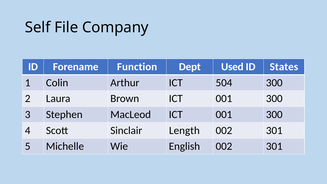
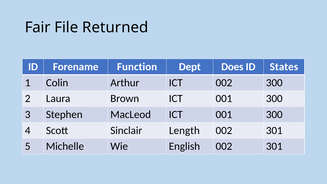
Self: Self -> Fair (38, 27)
Company: Company -> Returned (115, 27)
Used: Used -> Does (232, 67)
ICT 504: 504 -> 002 (224, 83)
